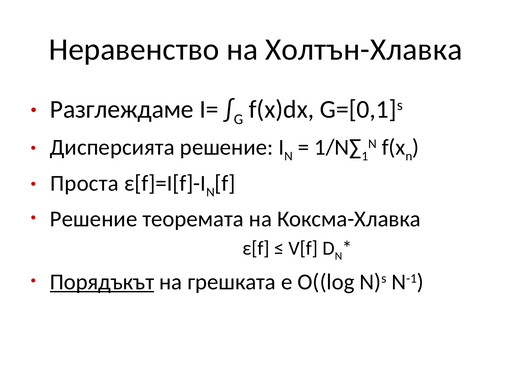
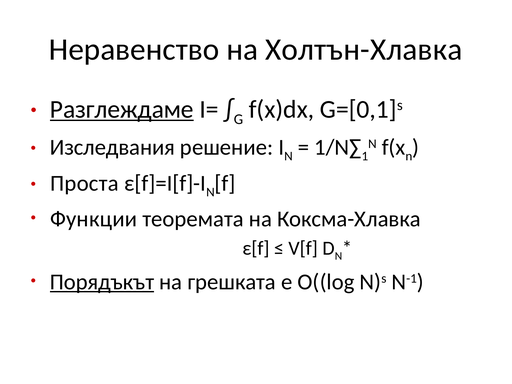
Разглеждаме underline: none -> present (122, 109)
Дисперсията: Дисперсията -> Изследвания (112, 147)
Решение: Решение -> Функции (94, 219)
